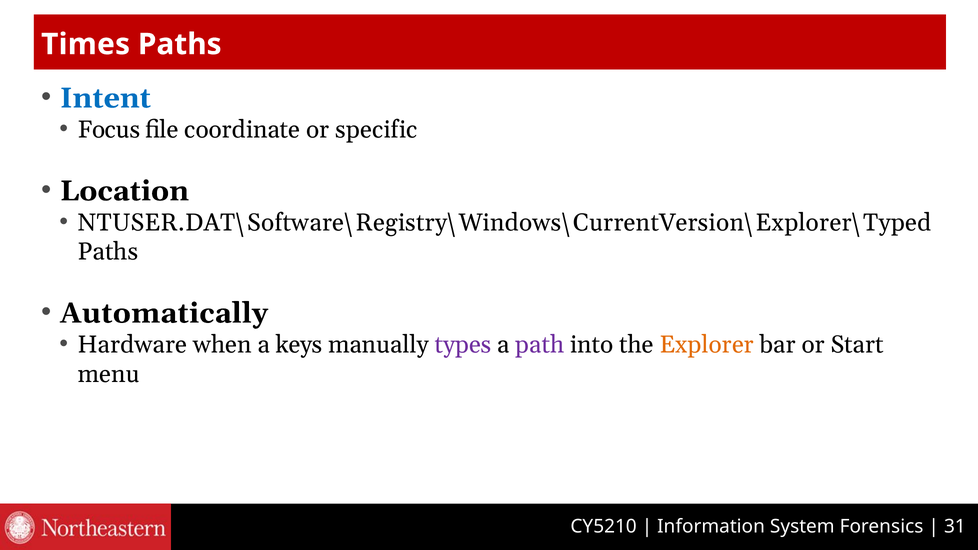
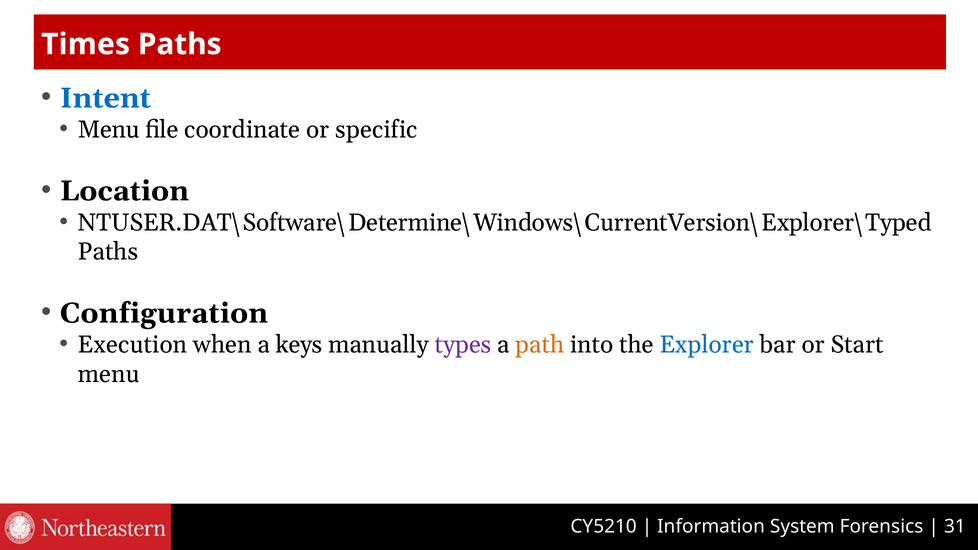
Focus: Focus -> Menu (109, 130)
NTUSER.DAT\Software\Registry\Windows\CurrentVersion\Explorer\Typed: NTUSER.DAT\Software\Registry\Windows\CurrentVersion\Explorer\Typed -> NTUSER.DAT\Software\Determine\Windows\CurrentVersion\Explorer\Typed (505, 222)
Automatically: Automatically -> Configuration (164, 313)
Hardware: Hardware -> Execution (133, 345)
path colour: purple -> orange (540, 345)
Explorer colour: orange -> blue (707, 345)
